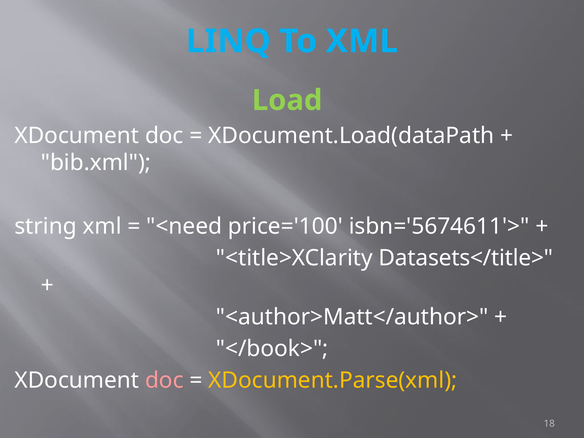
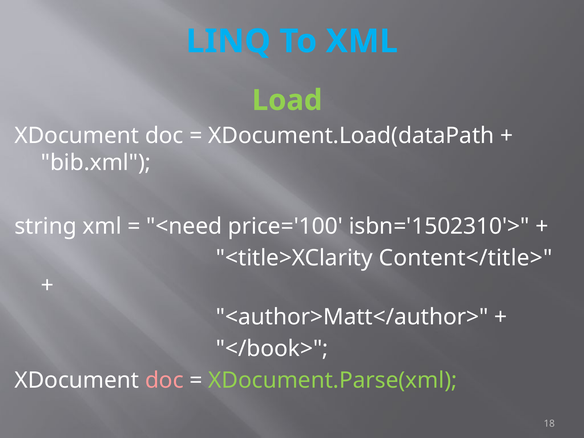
isbn='5674611'>: isbn='5674611'> -> isbn='1502310'> (439, 226)
Datasets</title>: Datasets</title> -> Content</title> (466, 258)
XDocument.Parse(xml colour: yellow -> light green (333, 380)
